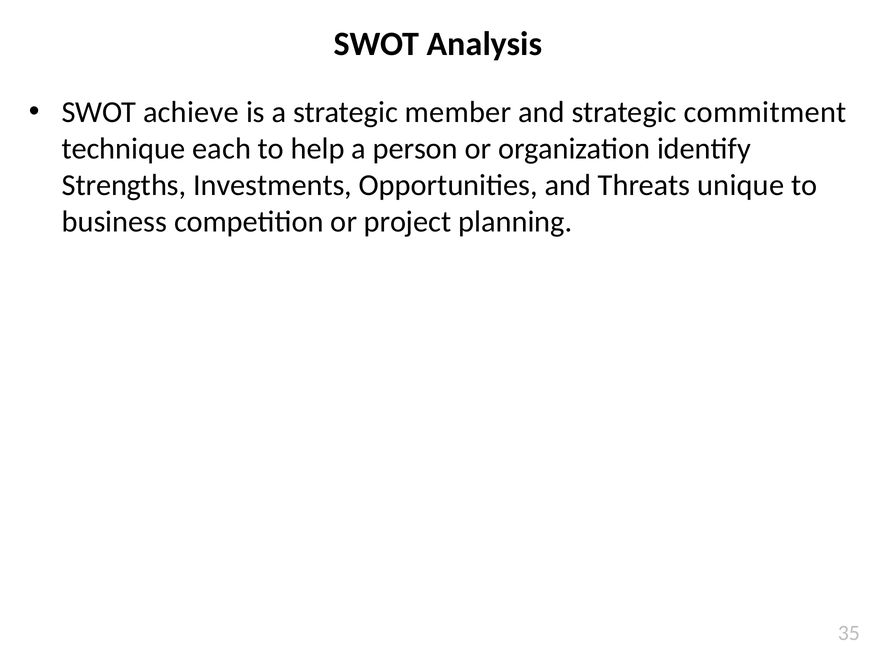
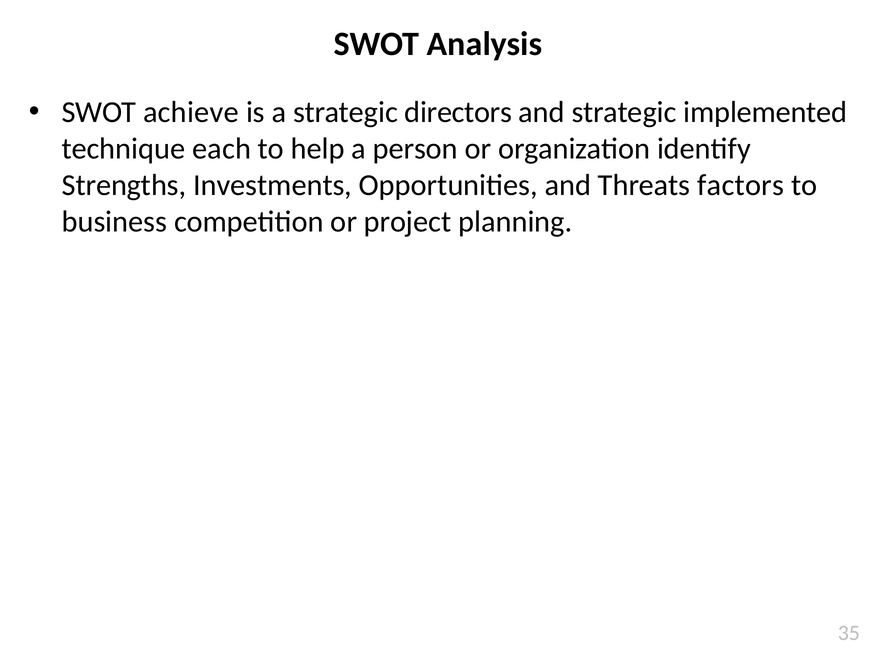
member: member -> directors (458, 112)
commitment: commitment -> implemented (765, 112)
unique: unique -> factors (741, 185)
